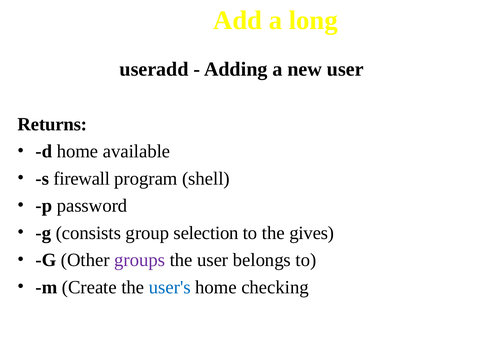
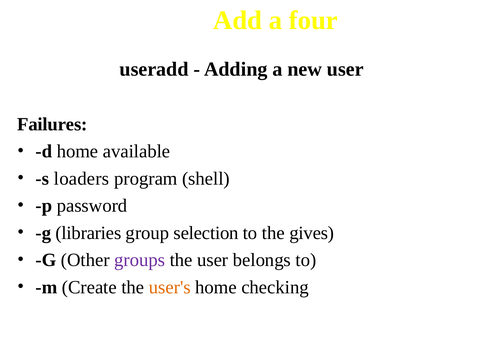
long: long -> four (313, 20)
Returns: Returns -> Failures (52, 124)
firewall: firewall -> loaders (82, 178)
consists: consists -> libraries (88, 233)
user's colour: blue -> orange (170, 287)
